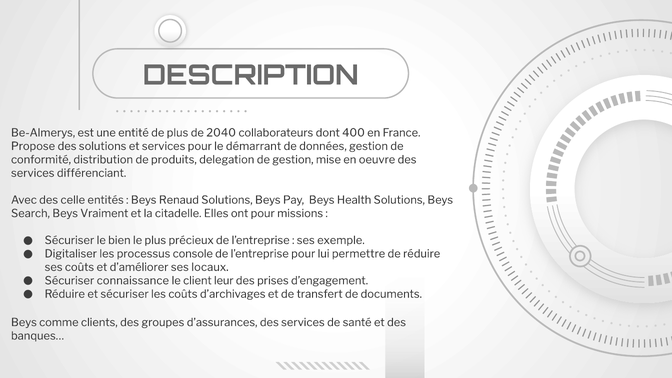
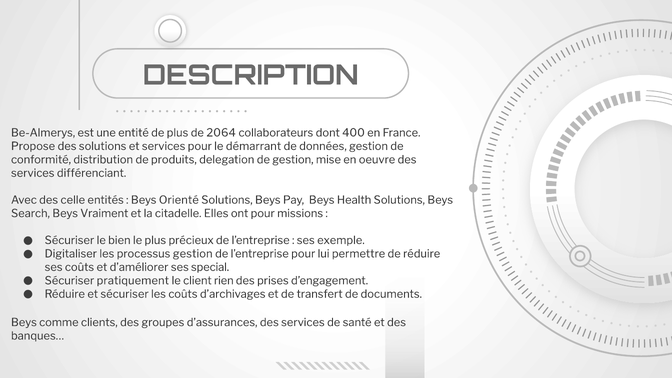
2040: 2040 -> 2064 (221, 133)
Renaud: Renaud -> Orienté (179, 200)
processus console: console -> gestion (193, 254)
locaux: locaux -> special (210, 267)
connaissance: connaissance -> pratiquement (133, 281)
leur: leur -> rien (224, 281)
